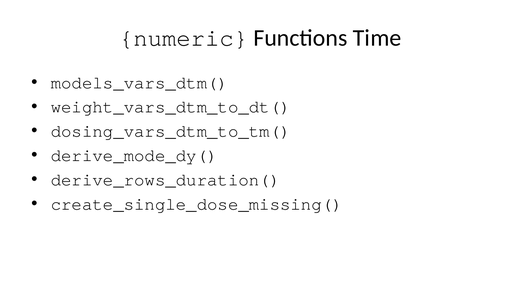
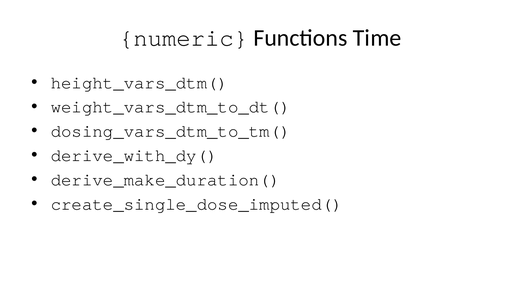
models_vars_dtm(: models_vars_dtm( -> height_vars_dtm( (139, 83)
derive_mode_dy(: derive_mode_dy( -> derive_with_dy( (134, 156)
derive_rows_duration(: derive_rows_duration( -> derive_make_duration( (165, 180)
create_single_dose_missing(: create_single_dose_missing( -> create_single_dose_imputed( (197, 204)
